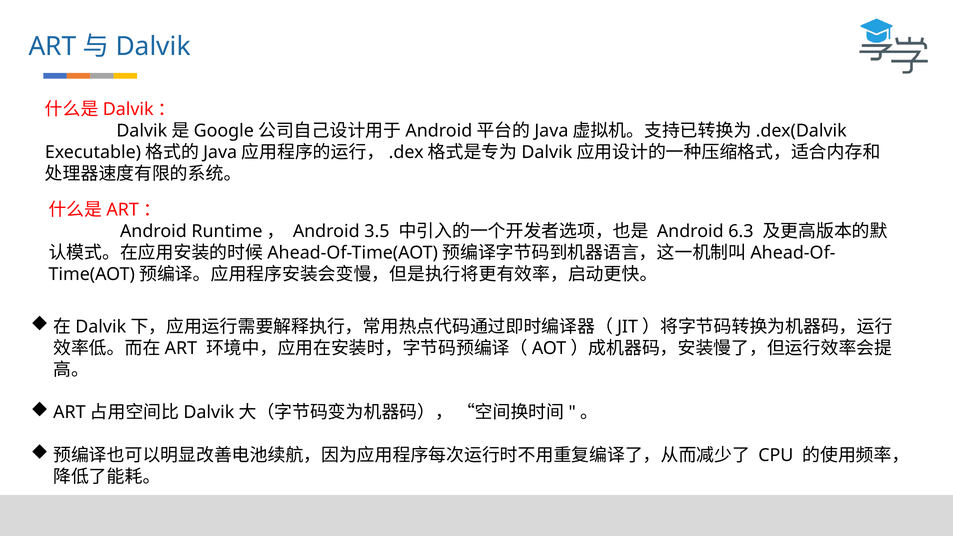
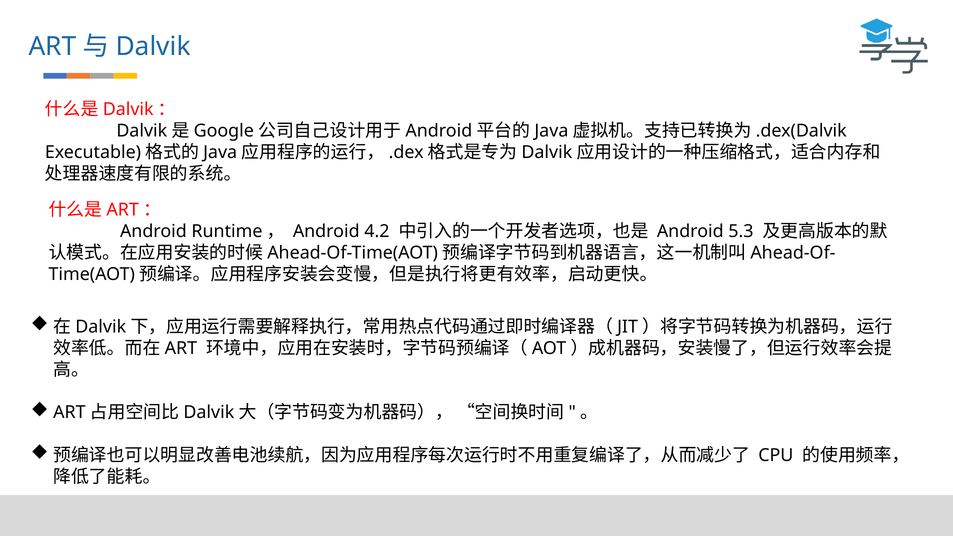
3.5: 3.5 -> 4.2 (377, 232)
6.3: 6.3 -> 5.3 (741, 232)
